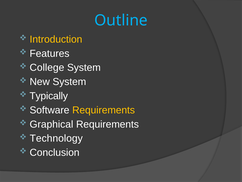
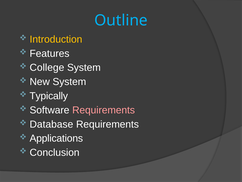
Requirements colour: yellow -> pink (104, 110)
Graphical: Graphical -> Database (51, 124)
Technology: Technology -> Applications (56, 138)
